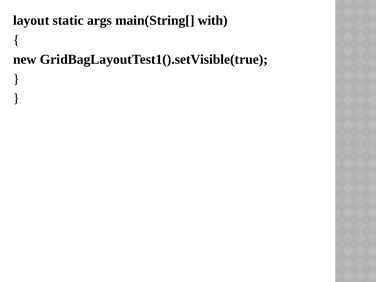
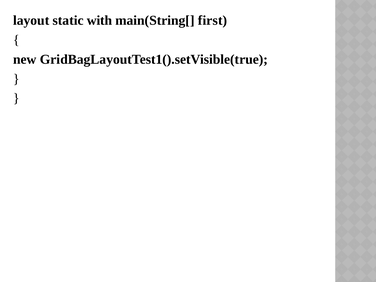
args: args -> with (100, 20)
with: with -> first (213, 20)
